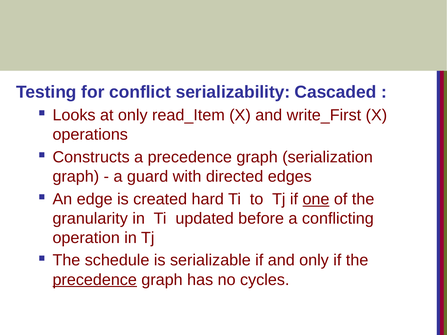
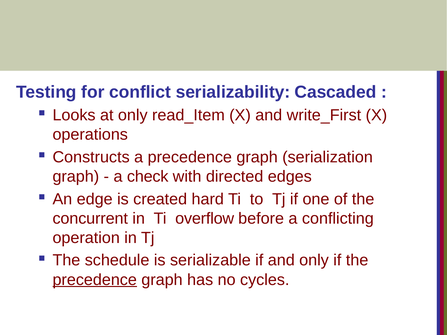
guard: guard -> check (148, 177)
one underline: present -> none (316, 199)
granularity: granularity -> concurrent (90, 219)
updated: updated -> overflow (205, 219)
